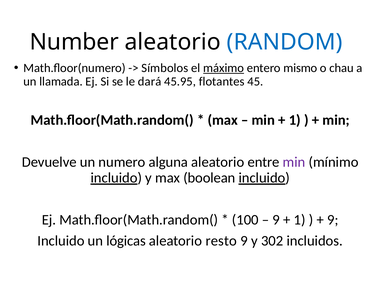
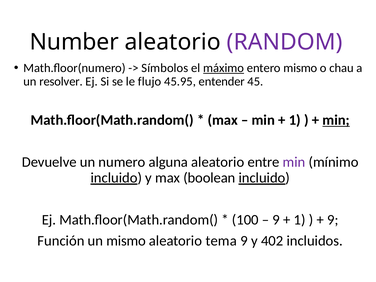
RANDOM colour: blue -> purple (285, 42)
llamada: llamada -> resolver (61, 82)
dará: dará -> flujo (150, 82)
flotantes: flotantes -> entender (222, 82)
min underline: none -> present (336, 120)
Incluido: Incluido -> Función (61, 241)
un lógicas: lógicas -> mismo (126, 241)
resto: resto -> tema (221, 241)
302: 302 -> 402 (272, 241)
